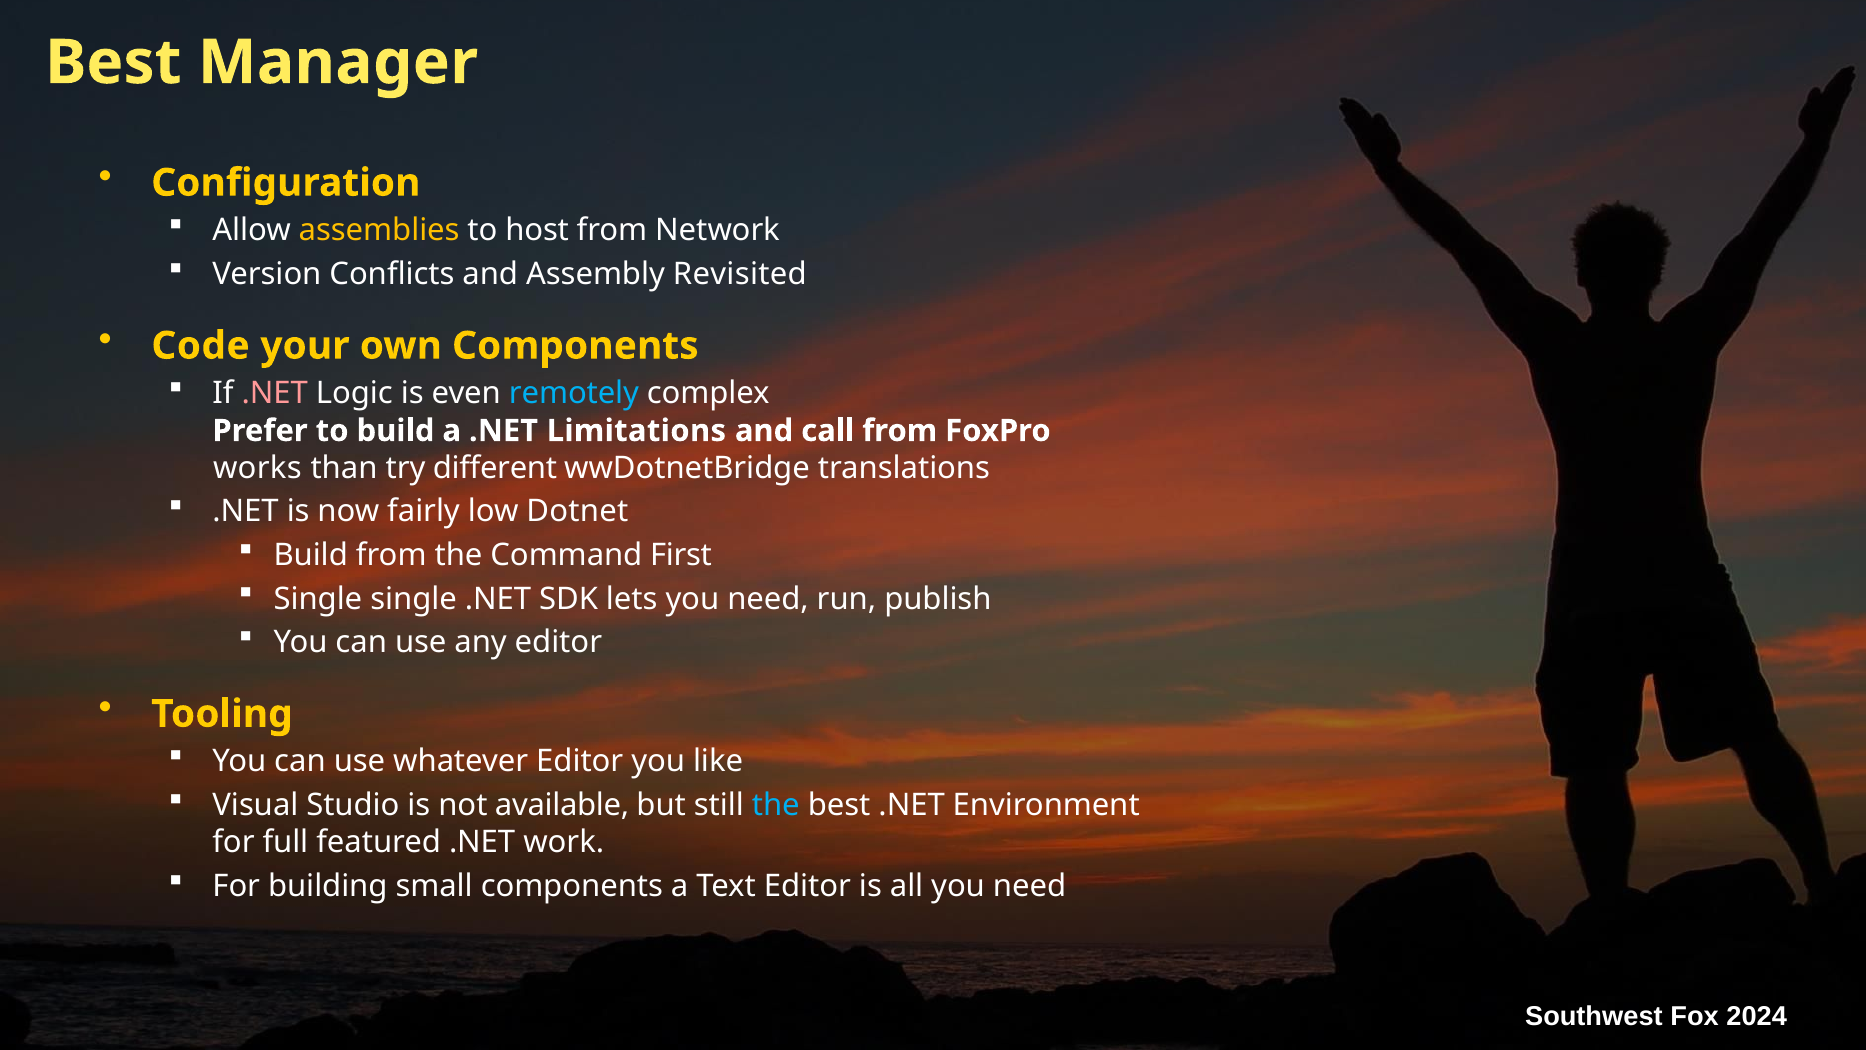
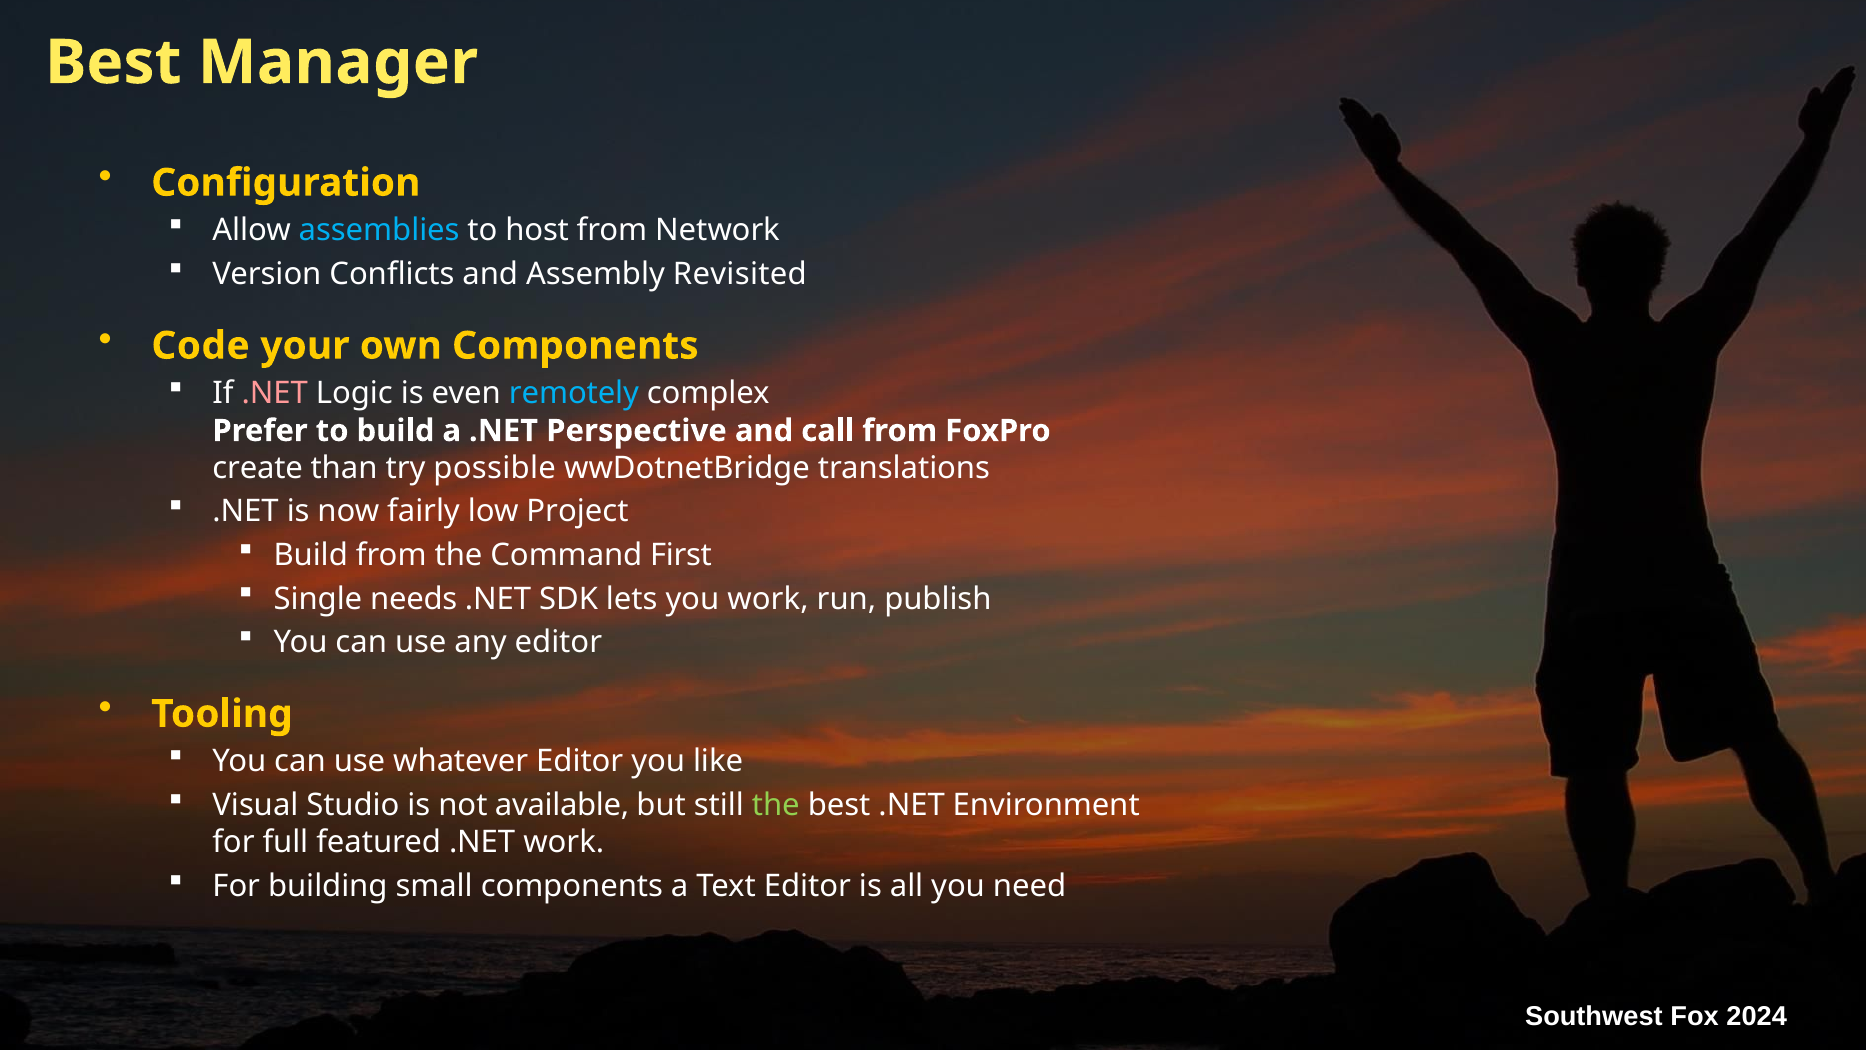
assemblies colour: yellow -> light blue (379, 230)
Limitations: Limitations -> Perspective (637, 431)
works: works -> create (258, 468)
different: different -> possible (495, 468)
Dotnet: Dotnet -> Project (577, 511)
Single single: single -> needs (414, 599)
lets you need: need -> work (768, 599)
the colour: light blue -> light green (776, 805)
